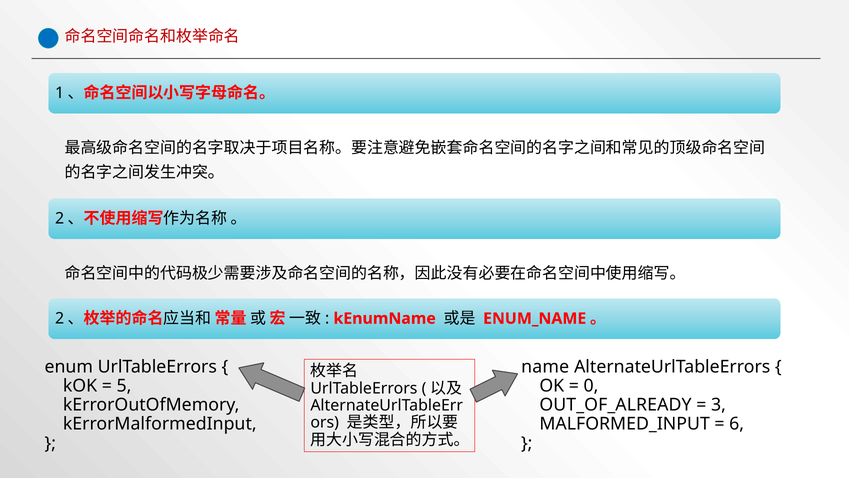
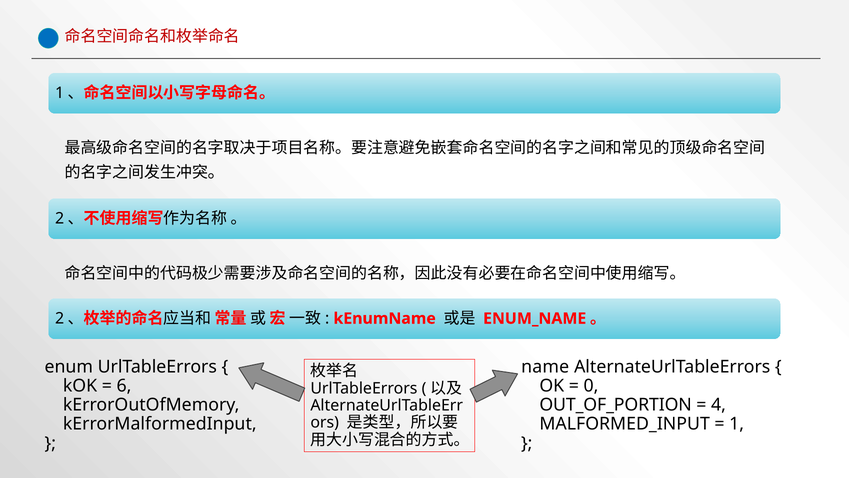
5: 5 -> 6 (124, 386)
OUT_OF_ALREADY: OUT_OF_ALREADY -> OUT_OF_PORTION (616, 405)
3: 3 -> 4 (718, 405)
6: 6 -> 1 (737, 424)
